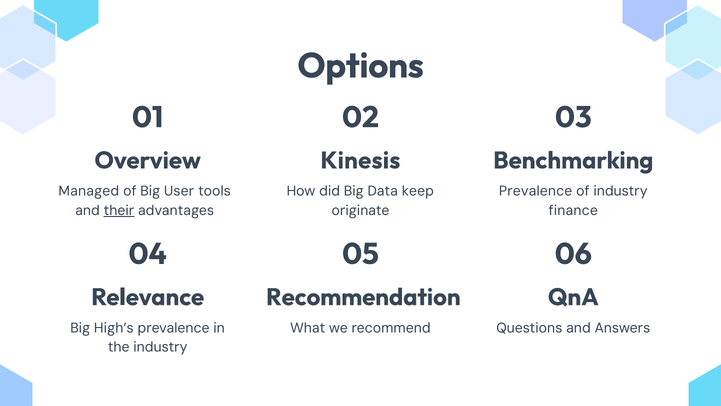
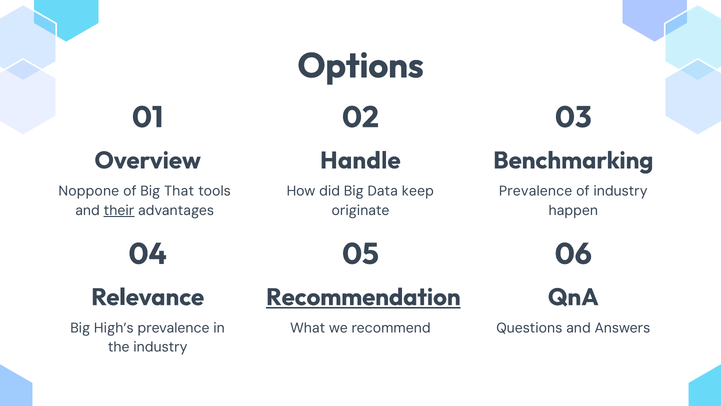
Kinesis: Kinesis -> Handle (360, 160)
Managed: Managed -> Noppone (89, 191)
User: User -> That (179, 191)
finance: finance -> happen (573, 210)
Recommendation underline: none -> present (363, 297)
